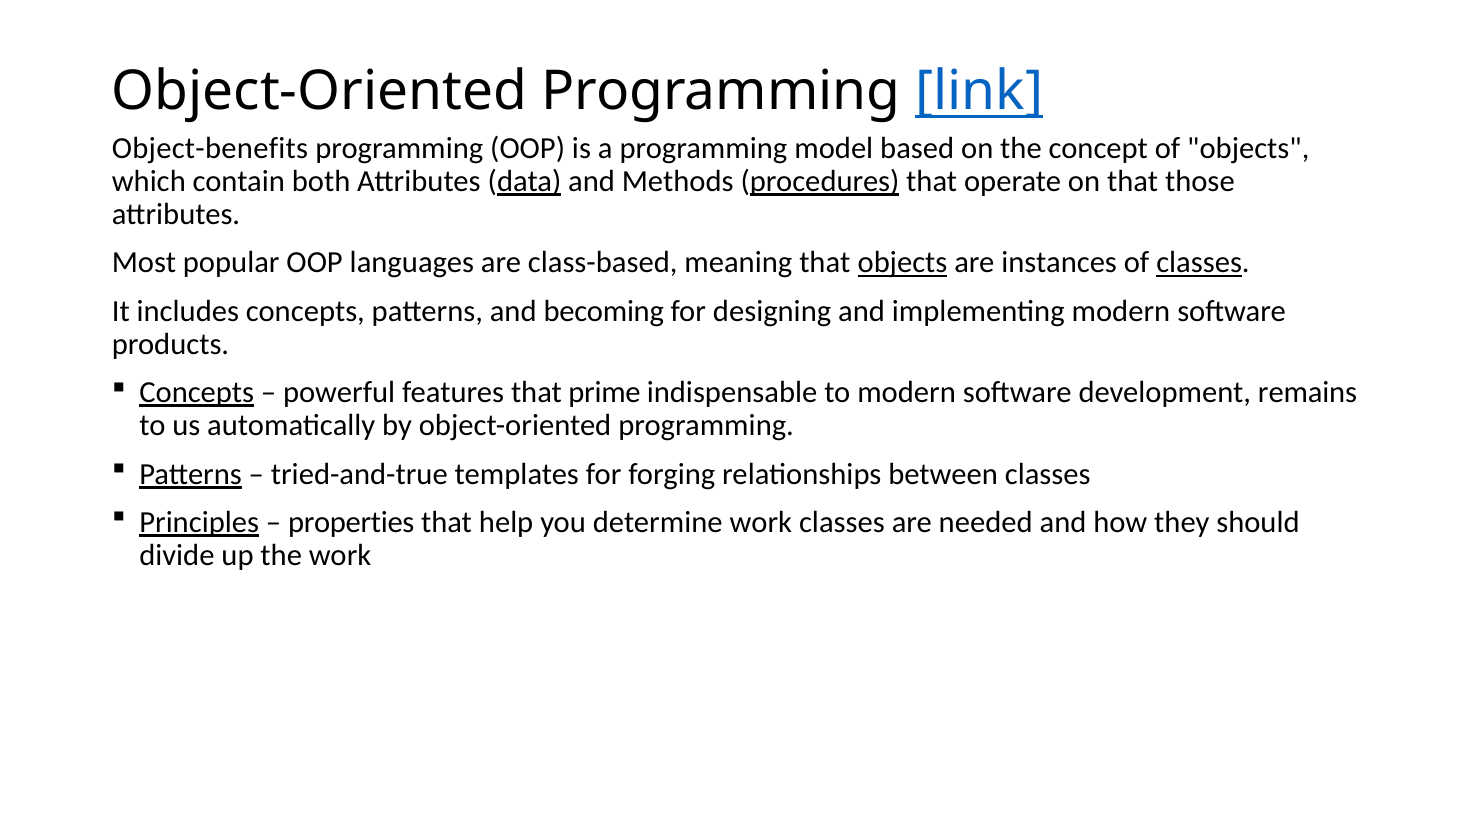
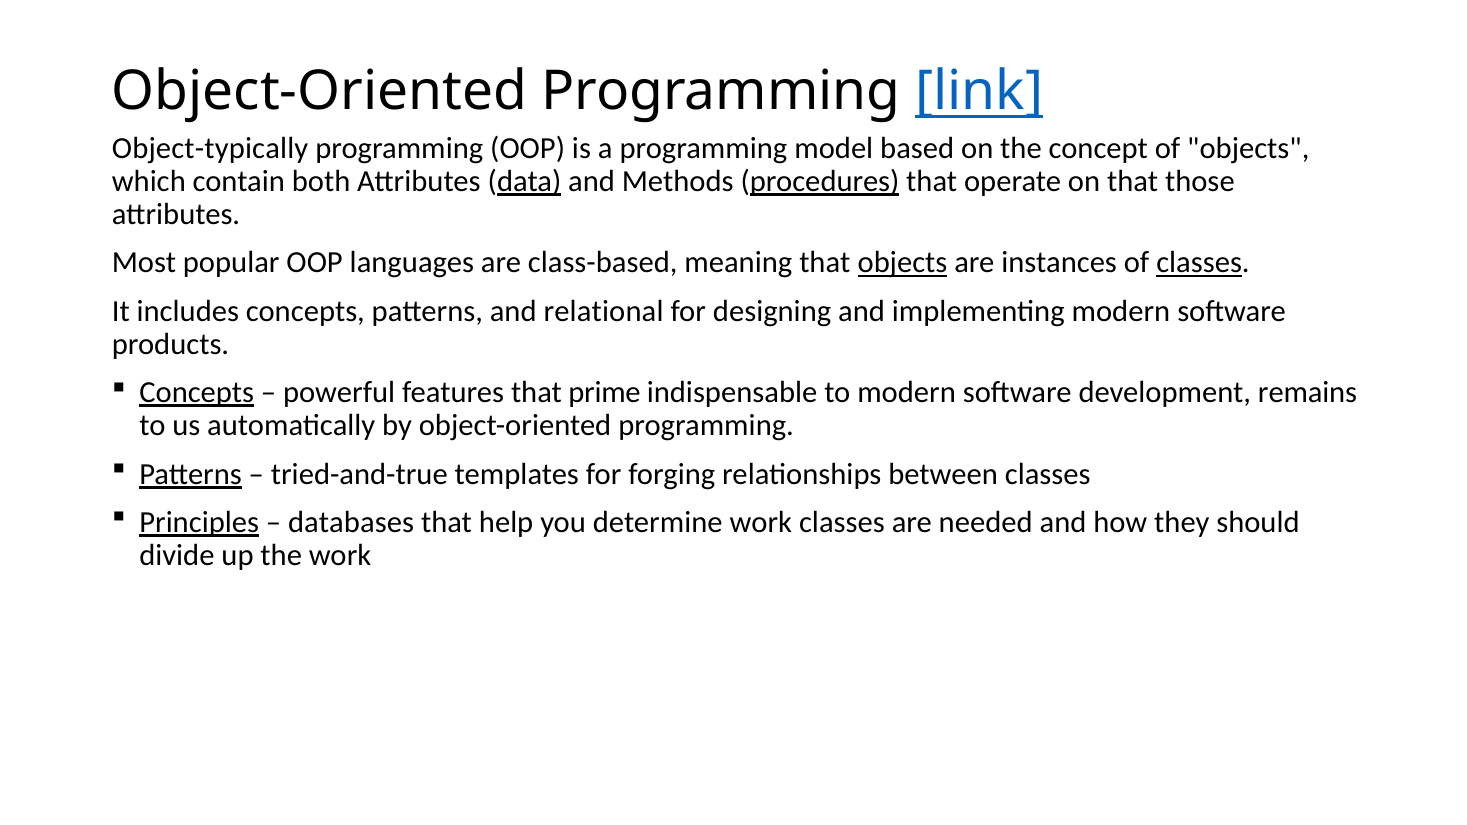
Object-benefits: Object-benefits -> Object-typically (210, 148)
becoming: becoming -> relational (604, 311)
properties: properties -> databases (351, 522)
